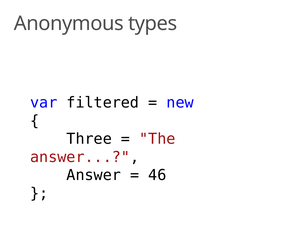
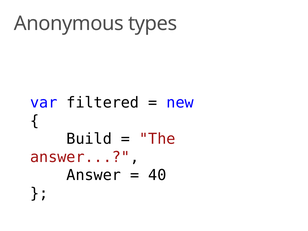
Three: Three -> Build (89, 139)
46: 46 -> 40 (157, 175)
